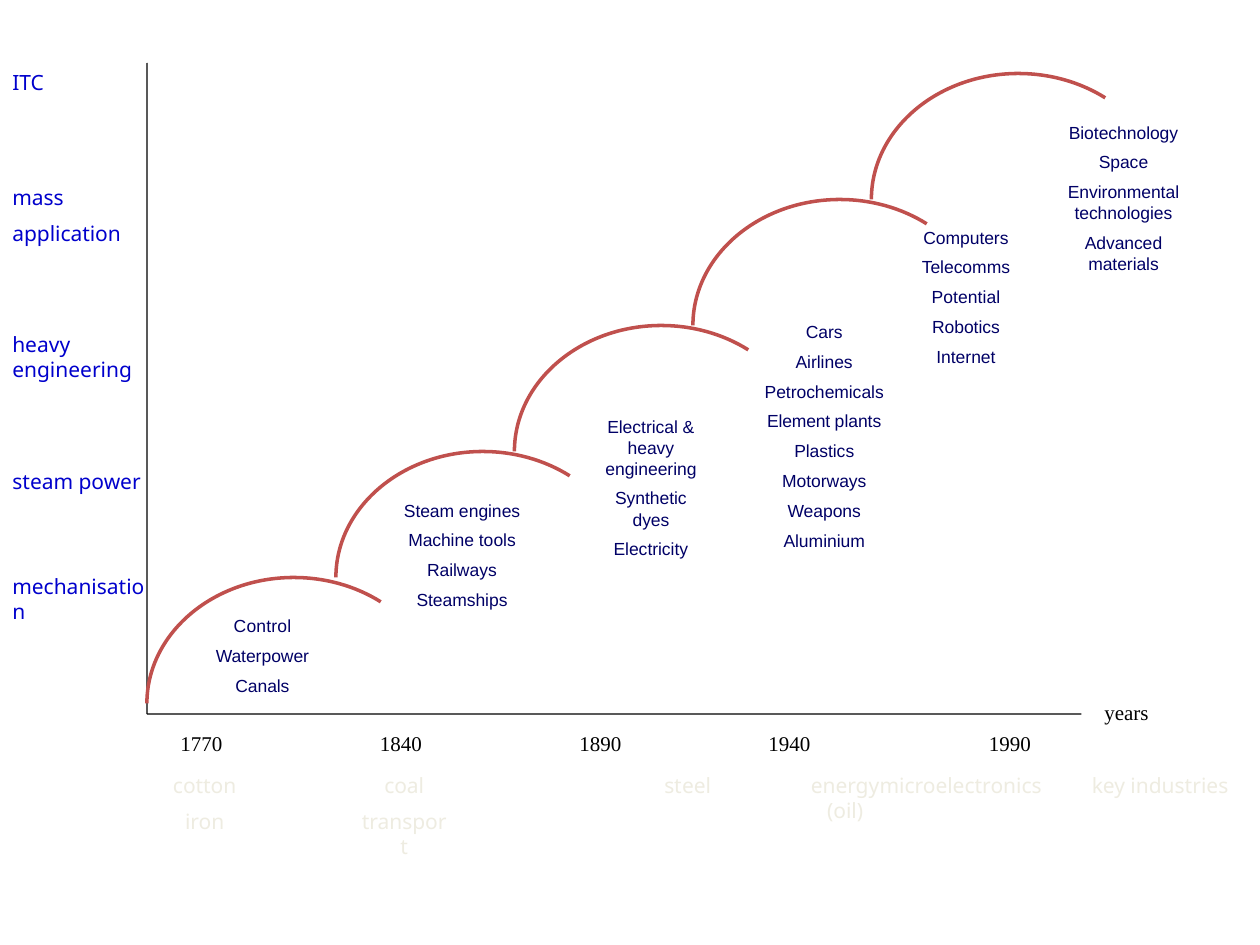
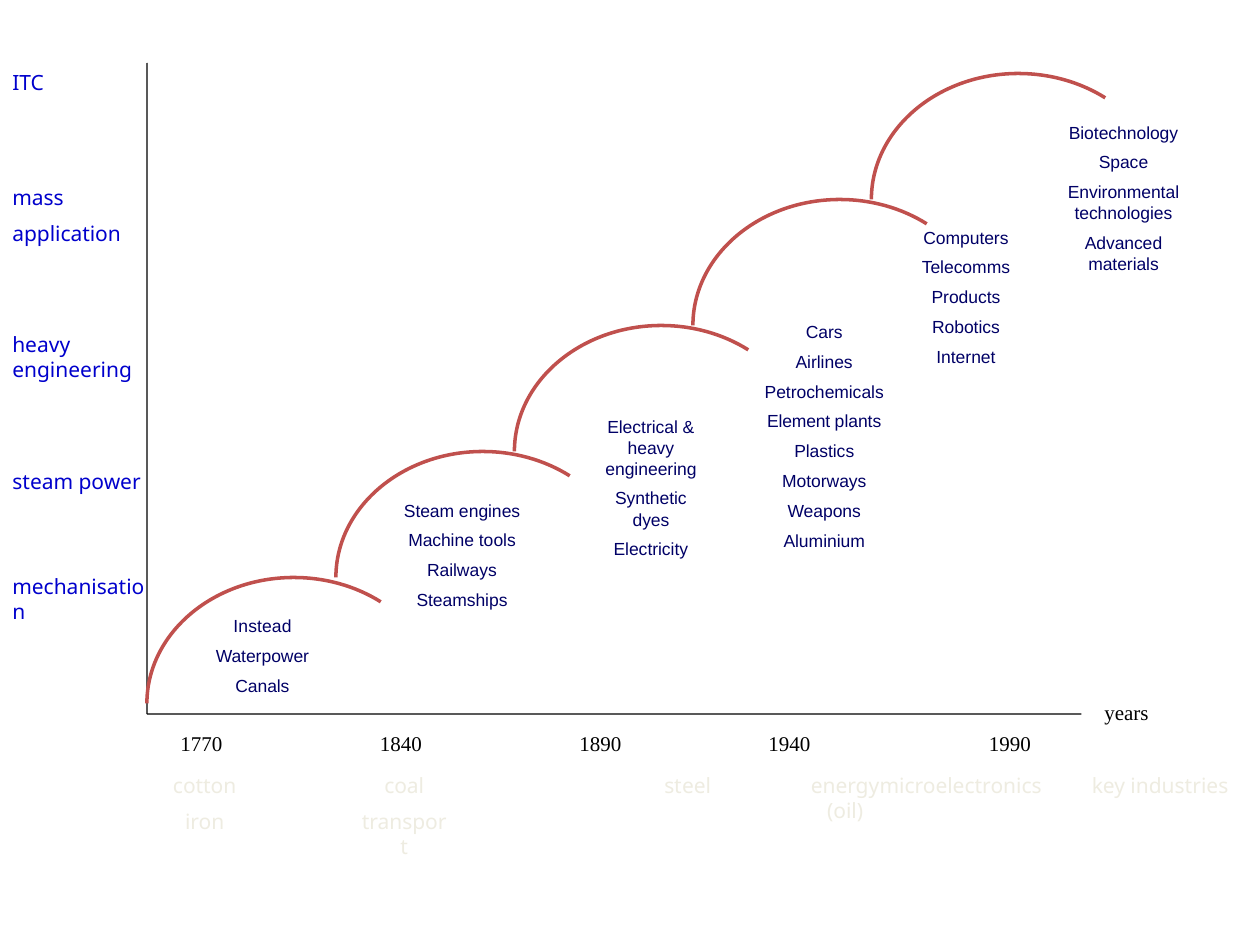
Potential: Potential -> Products (966, 298)
Control: Control -> Instead (263, 627)
